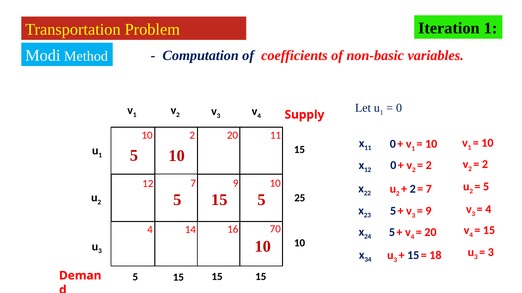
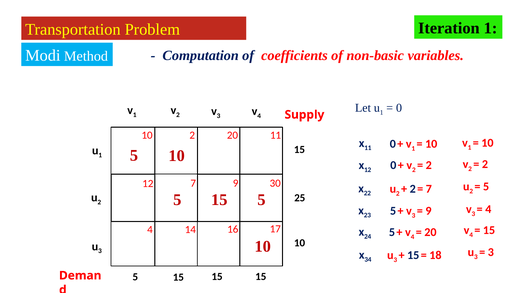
9 10: 10 -> 30 (275, 184)
70: 70 -> 17 (275, 229)
